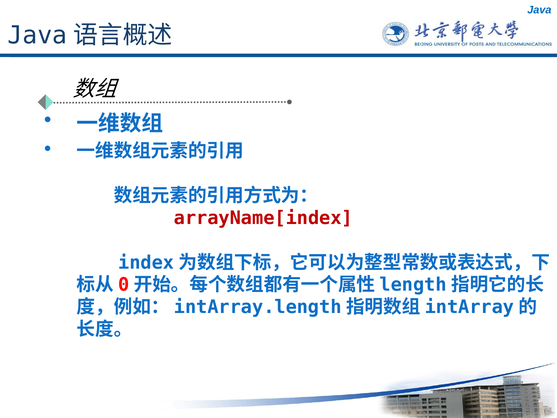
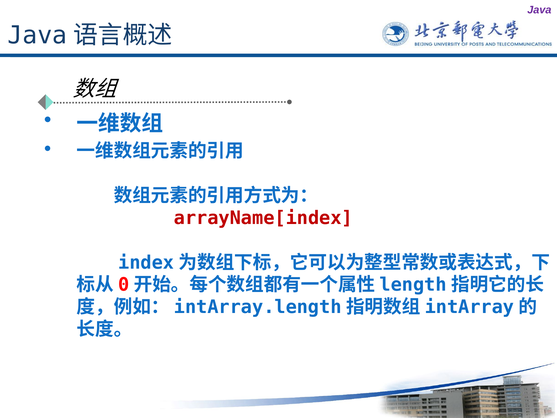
Java colour: blue -> purple (539, 10)
